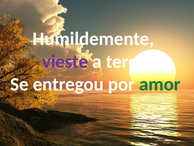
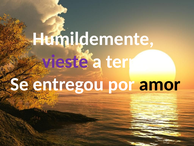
amor colour: green -> black (160, 84)
